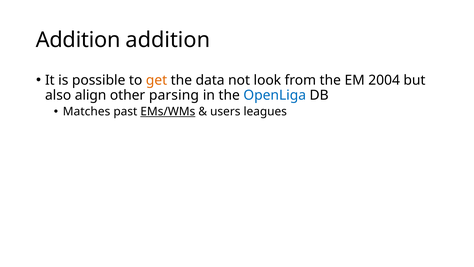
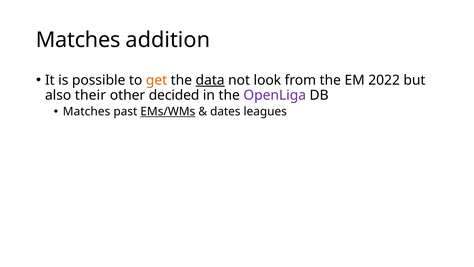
Addition: Addition -> Matches (78, 40)
data underline: none -> present (210, 80)
2004: 2004 -> 2022 (384, 80)
align: align -> their (90, 95)
parsing: parsing -> decided (174, 95)
OpenLiga colour: blue -> purple (275, 95)
users: users -> dates (225, 111)
